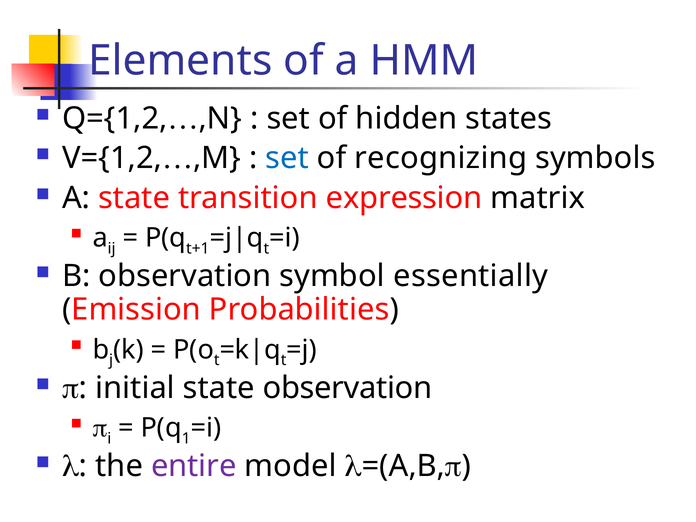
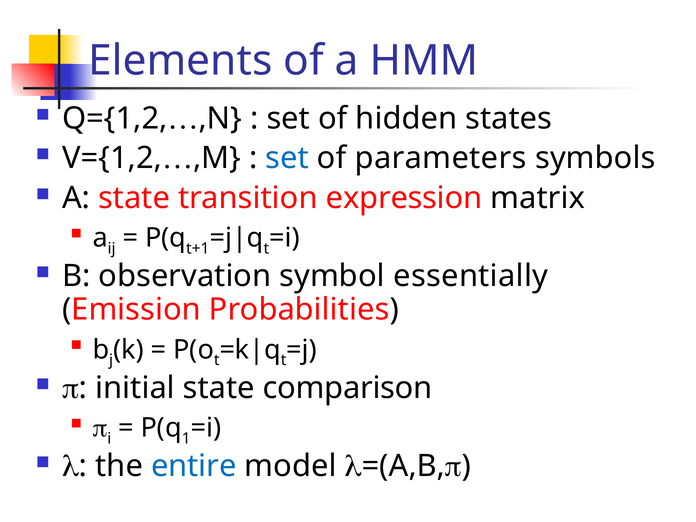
recognizing: recognizing -> parameters (441, 158)
state observation: observation -> comparison (348, 388)
entire colour: purple -> blue (194, 466)
